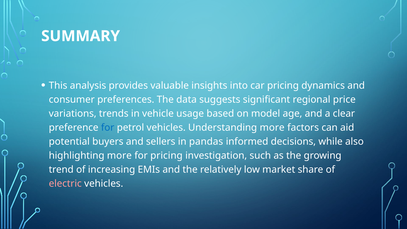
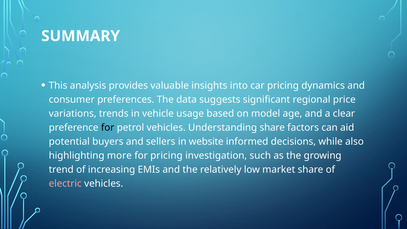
for colour: blue -> black (108, 128)
Understanding more: more -> share (272, 128)
pandas: pandas -> website (206, 142)
